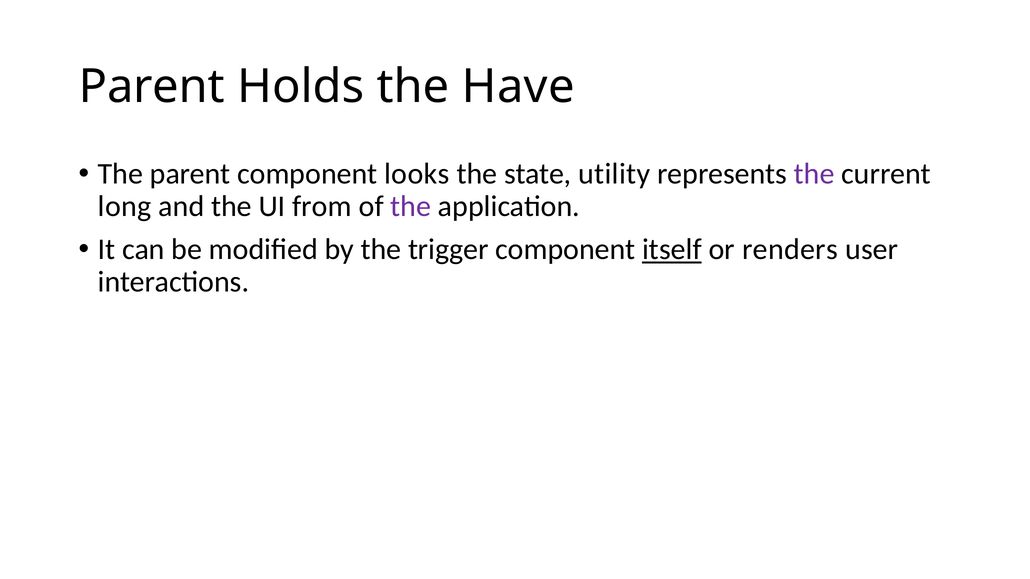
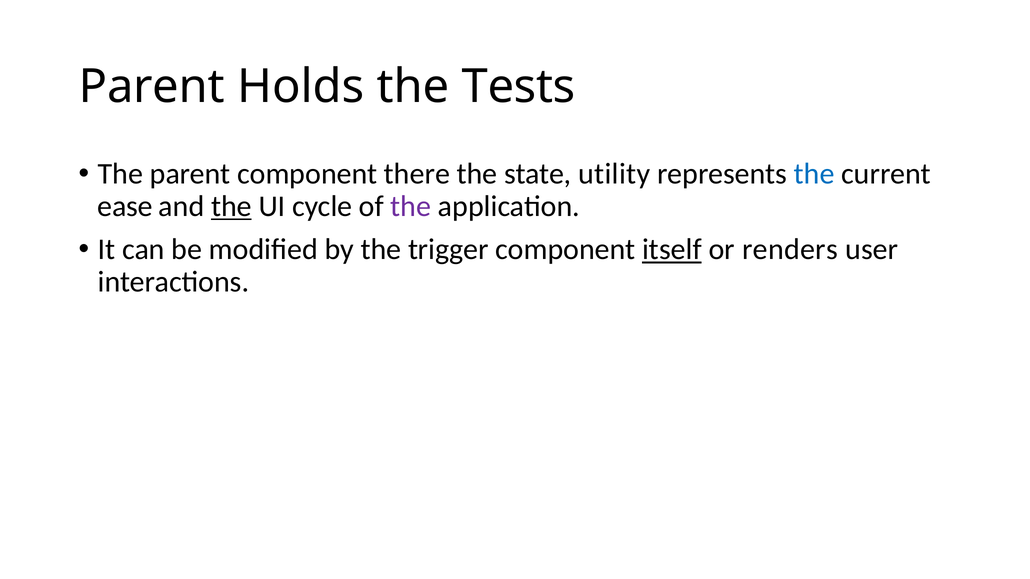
Have: Have -> Tests (519, 87)
looks: looks -> there (417, 174)
the colour: purple -> blue (814, 174)
long: long -> ease (125, 206)
the underline: none -> present (231, 206)
from: from -> cycle (322, 206)
